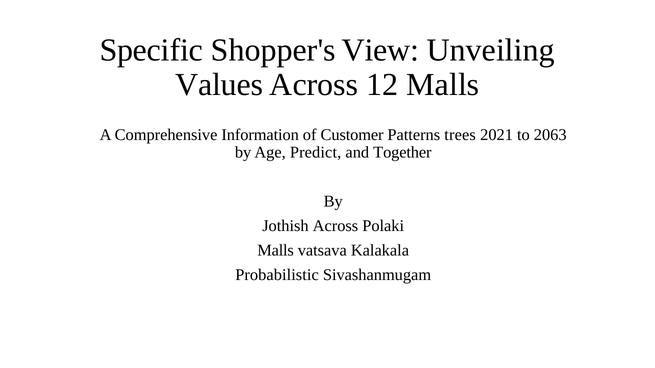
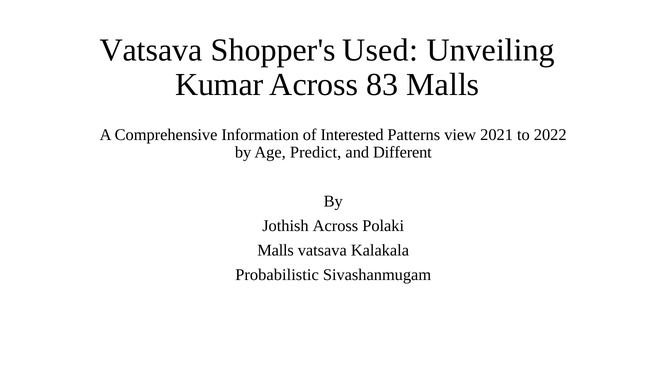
Specific: Specific -> Vatsava (151, 50)
View: View -> Used (380, 50)
Values: Values -> Kumar (219, 85)
12: 12 -> 83 (382, 85)
Customer: Customer -> Interested (352, 135)
trees: trees -> view (460, 135)
2063: 2063 -> 2022 (550, 135)
Together: Together -> Different (402, 153)
